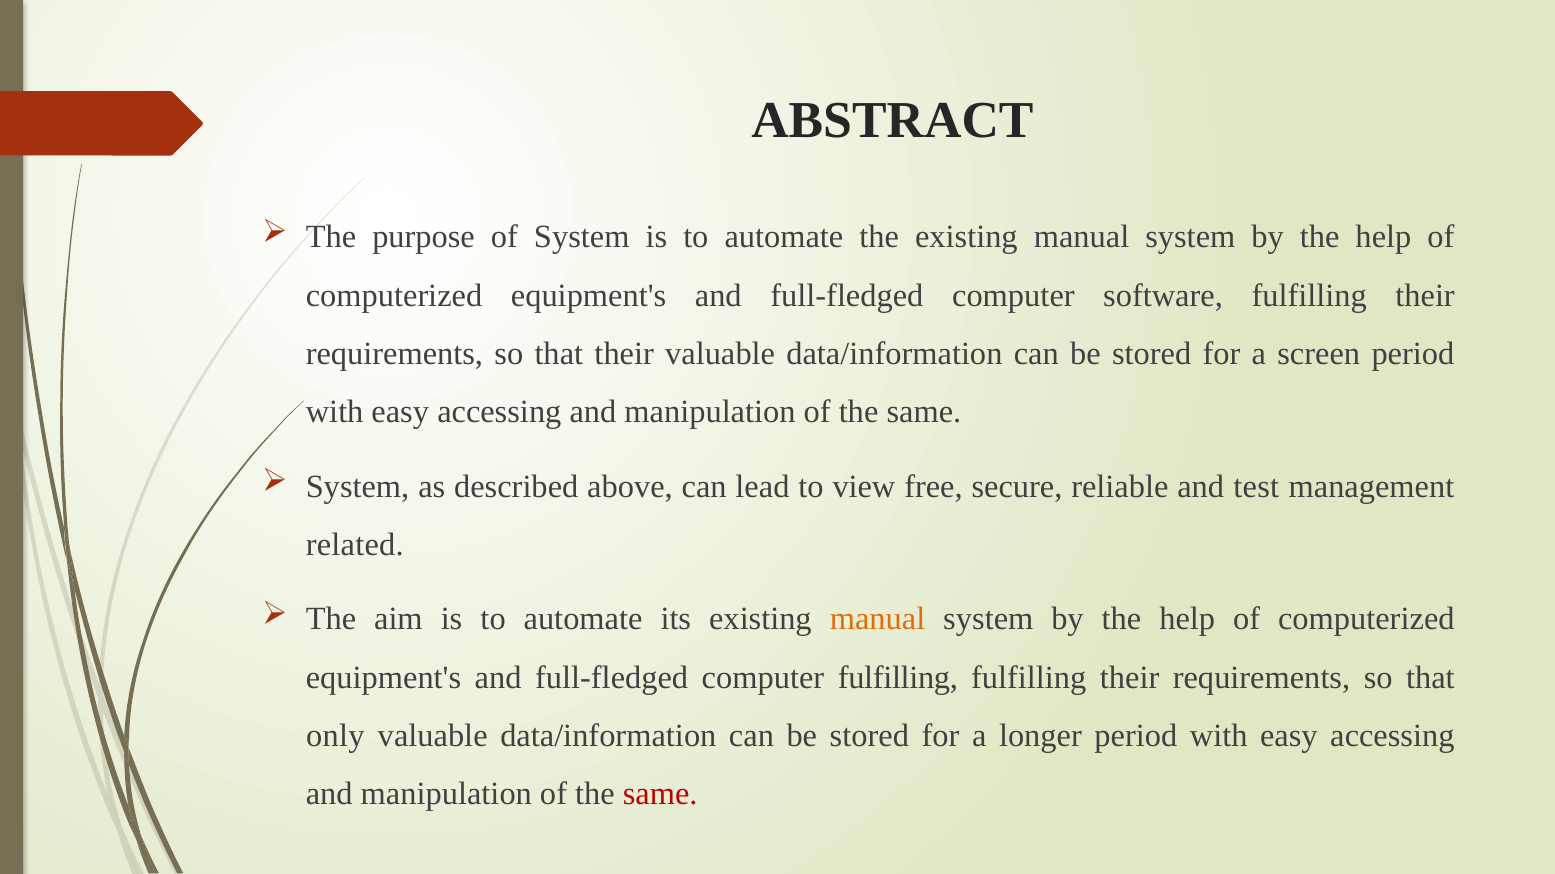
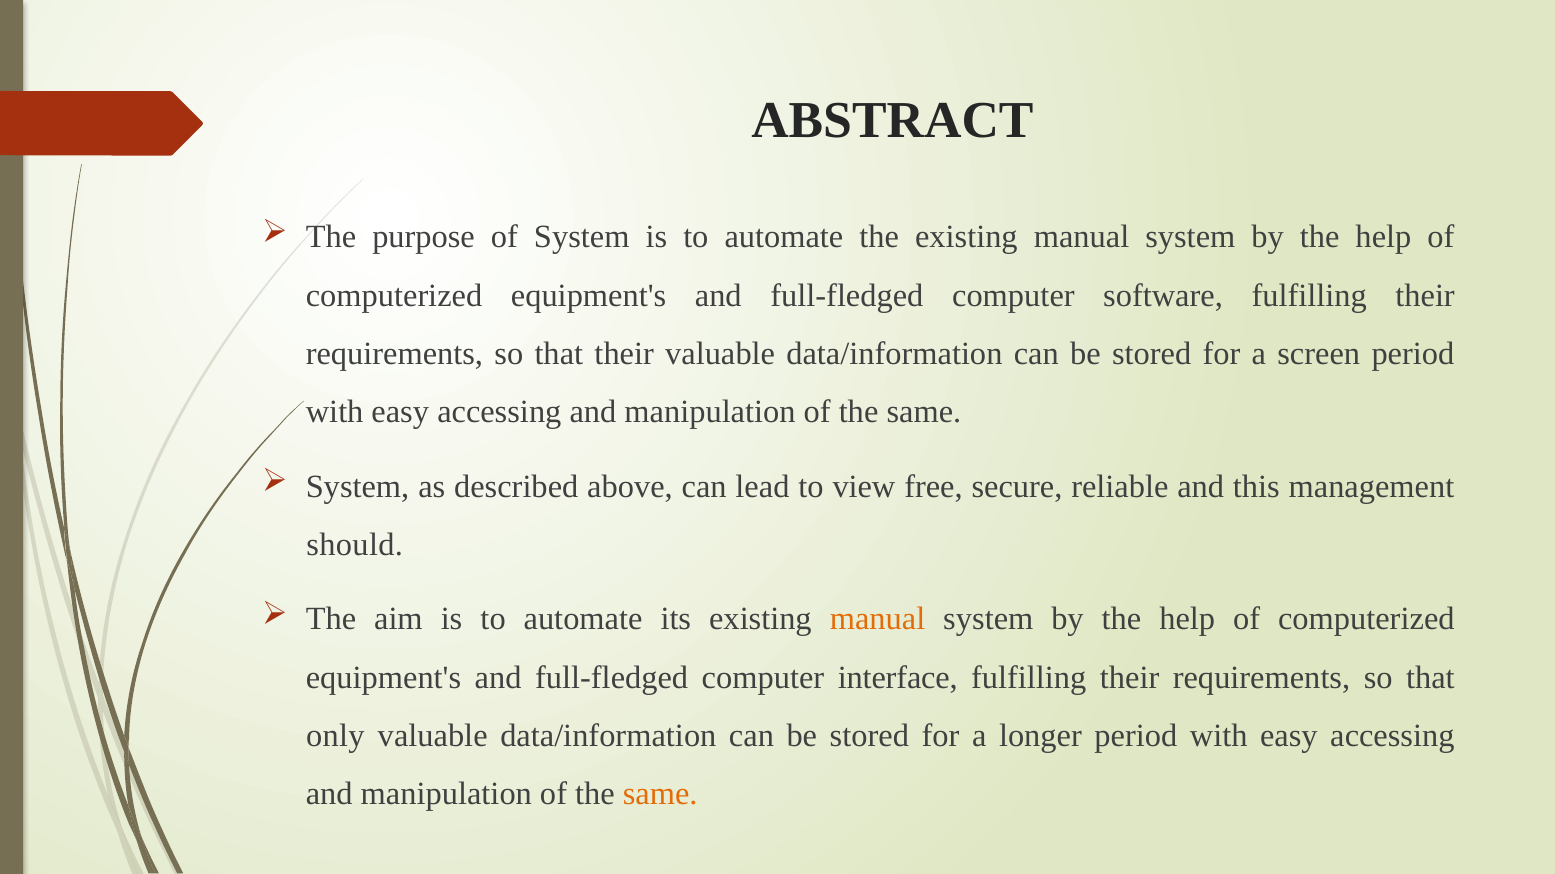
test: test -> this (1256, 487)
related: related -> should (355, 545)
computer fulfilling: fulfilling -> interface (898, 678)
same colour: red -> orange (660, 794)
